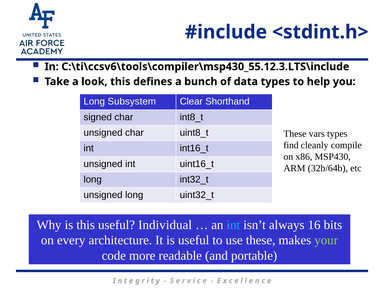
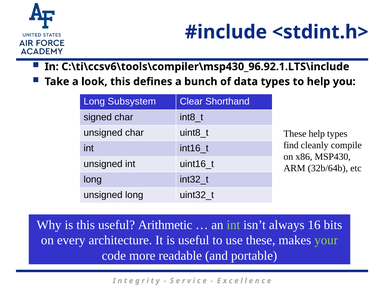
C:\ti\ccsv6\tools\compiler\msp430_55.12.3.LTS\include: C:\ti\ccsv6\tools\compiler\msp430_55.12.3.LTS\include -> C:\ti\ccsv6\tools\compiler\msp430_96.92.1.LTS\include (205, 67)
These vars: vars -> help (317, 134)
Individual: Individual -> Arithmetic (165, 225)
int colour: light blue -> light green (233, 225)
